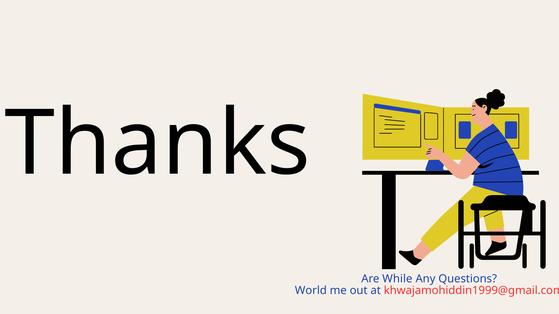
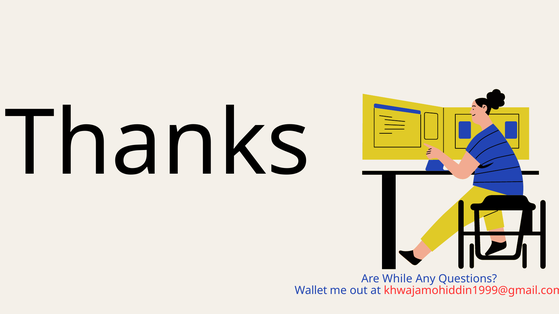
World: World -> Wallet (311, 291)
